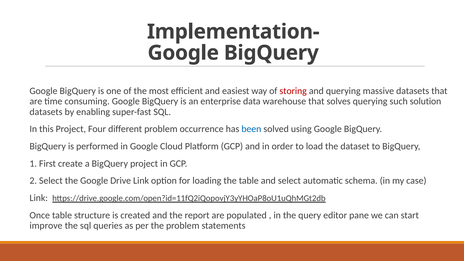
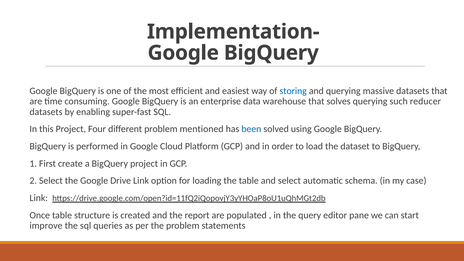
storing colour: red -> blue (293, 91)
solution: solution -> reducer (425, 101)
occurrence: occurrence -> mentioned (202, 129)
